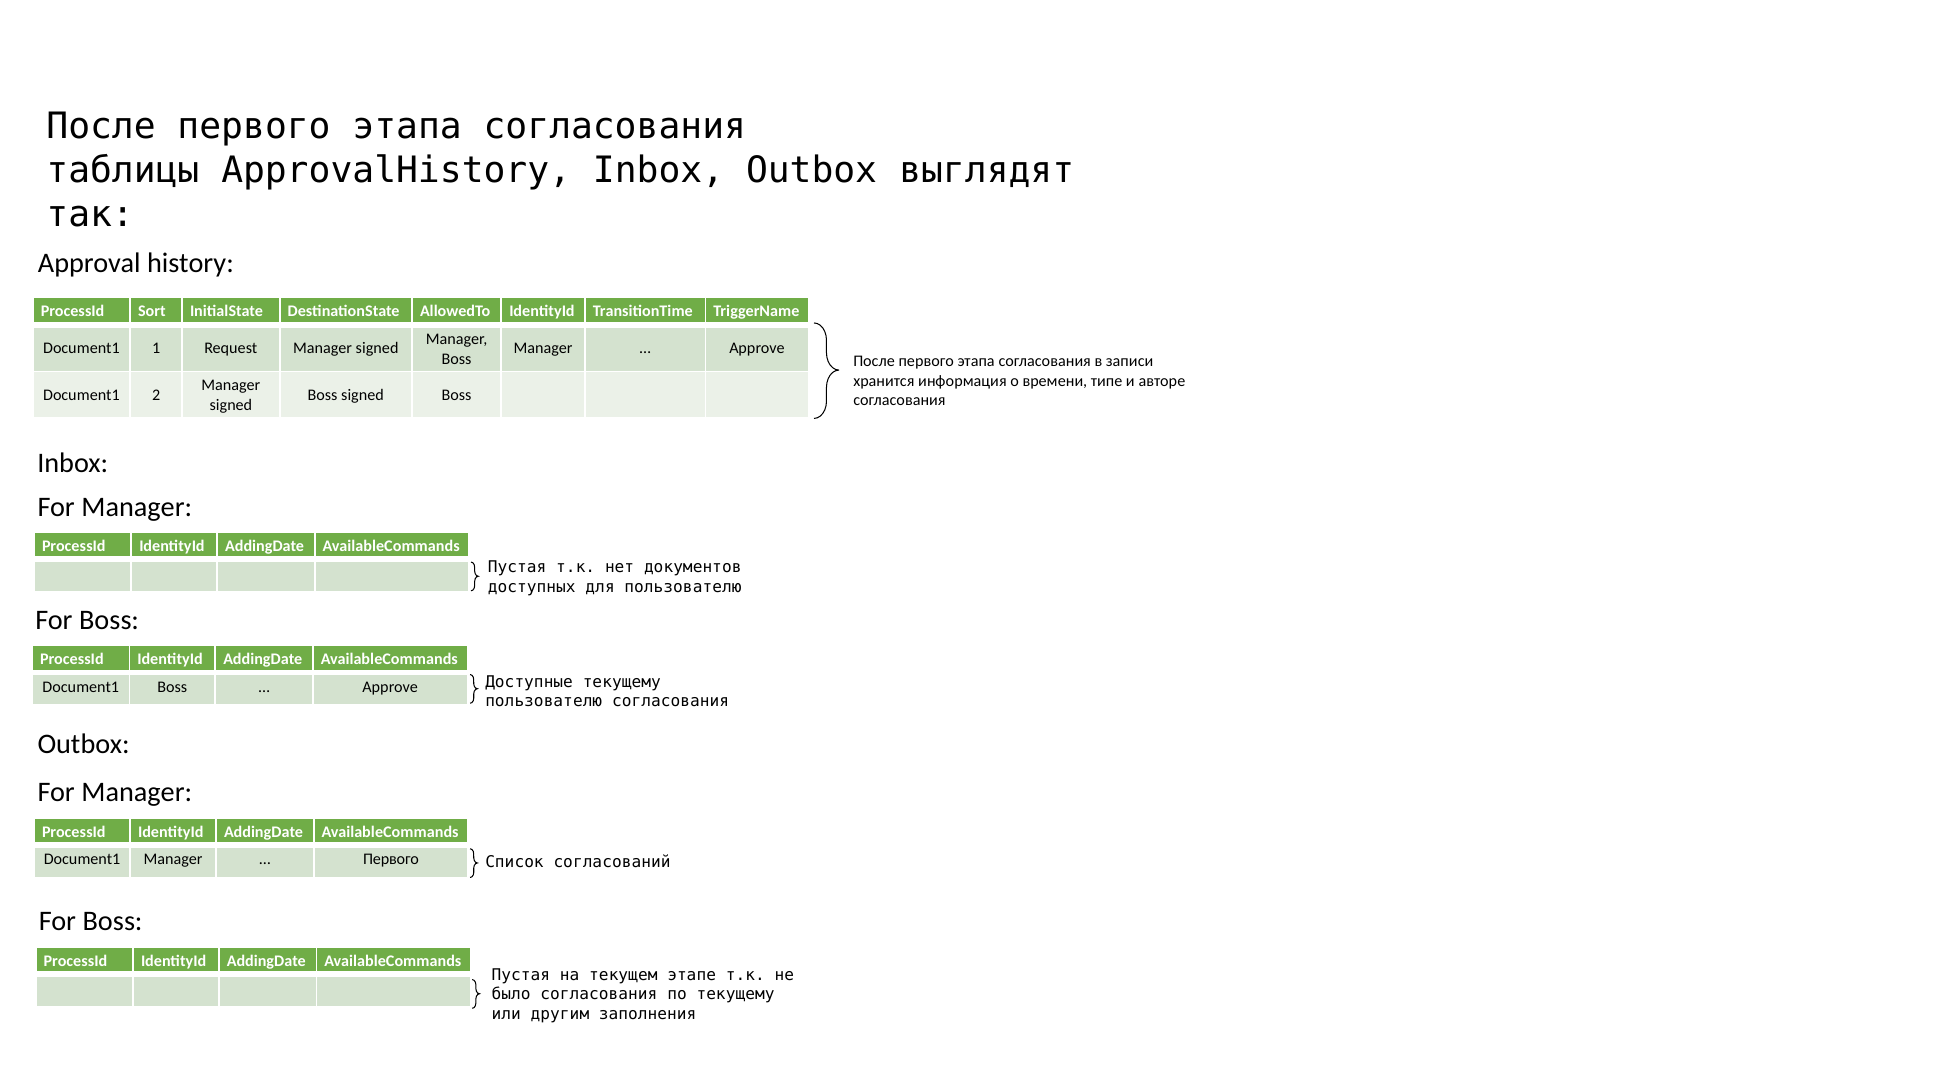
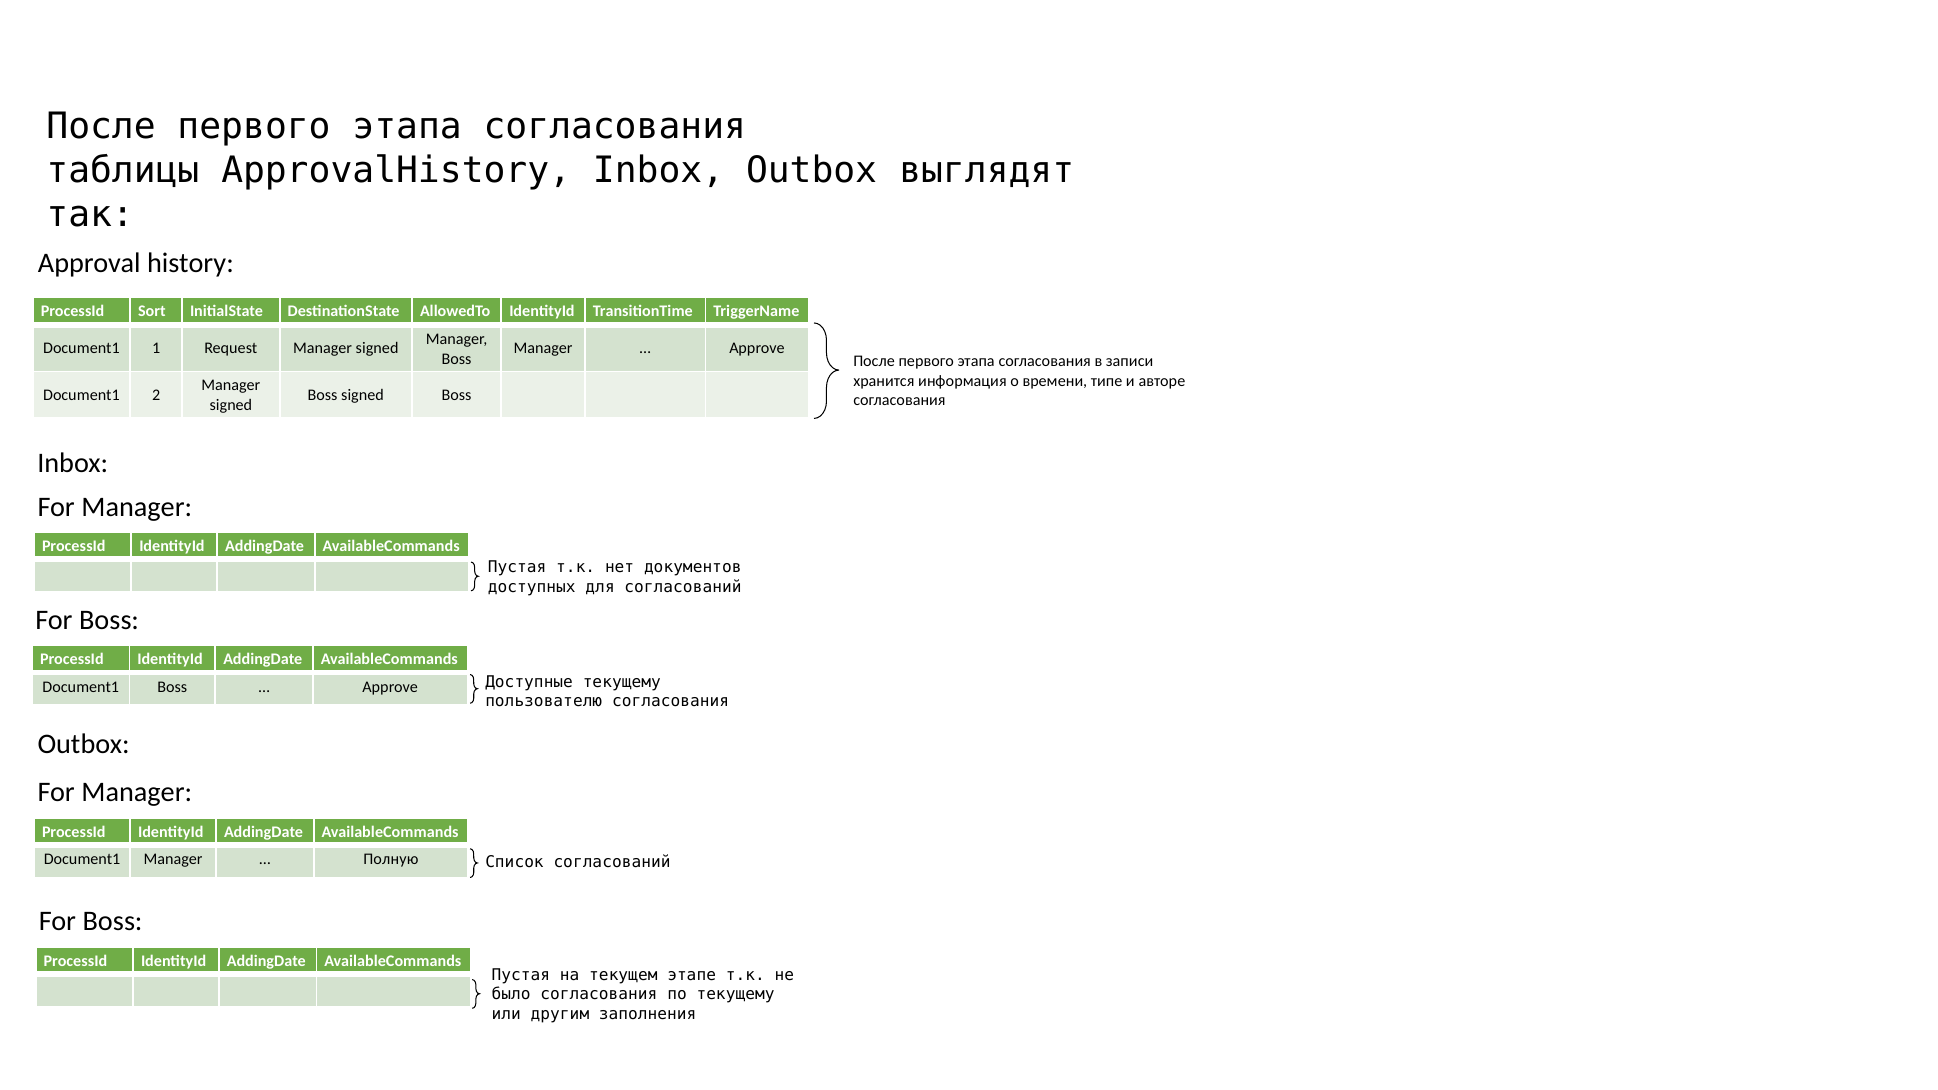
для пользователю: пользователю -> согласований (683, 587)
Первого: Первого -> Полную (391, 859)
